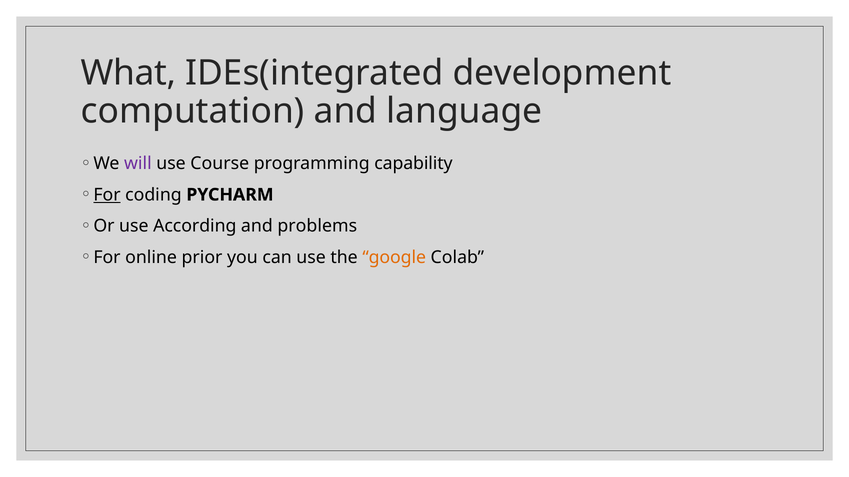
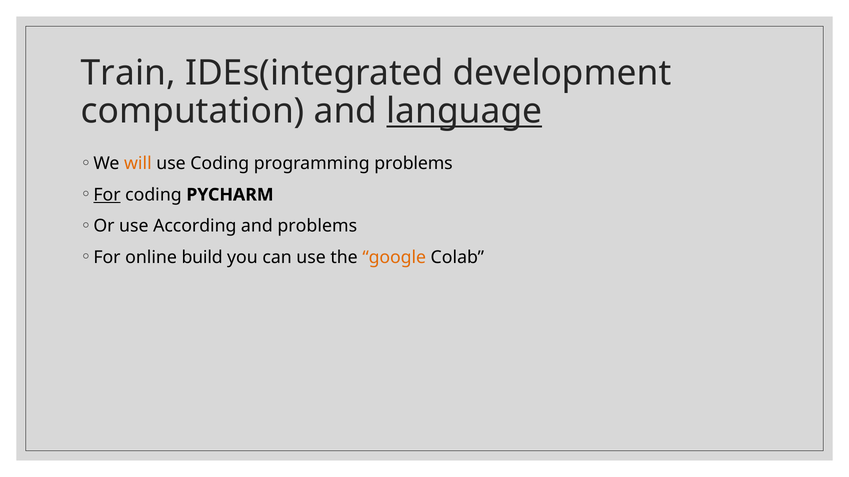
What: What -> Train (128, 73)
language underline: none -> present (464, 111)
will colour: purple -> orange (138, 164)
use Course: Course -> Coding (220, 164)
programming capability: capability -> problems (413, 164)
prior: prior -> build (202, 258)
